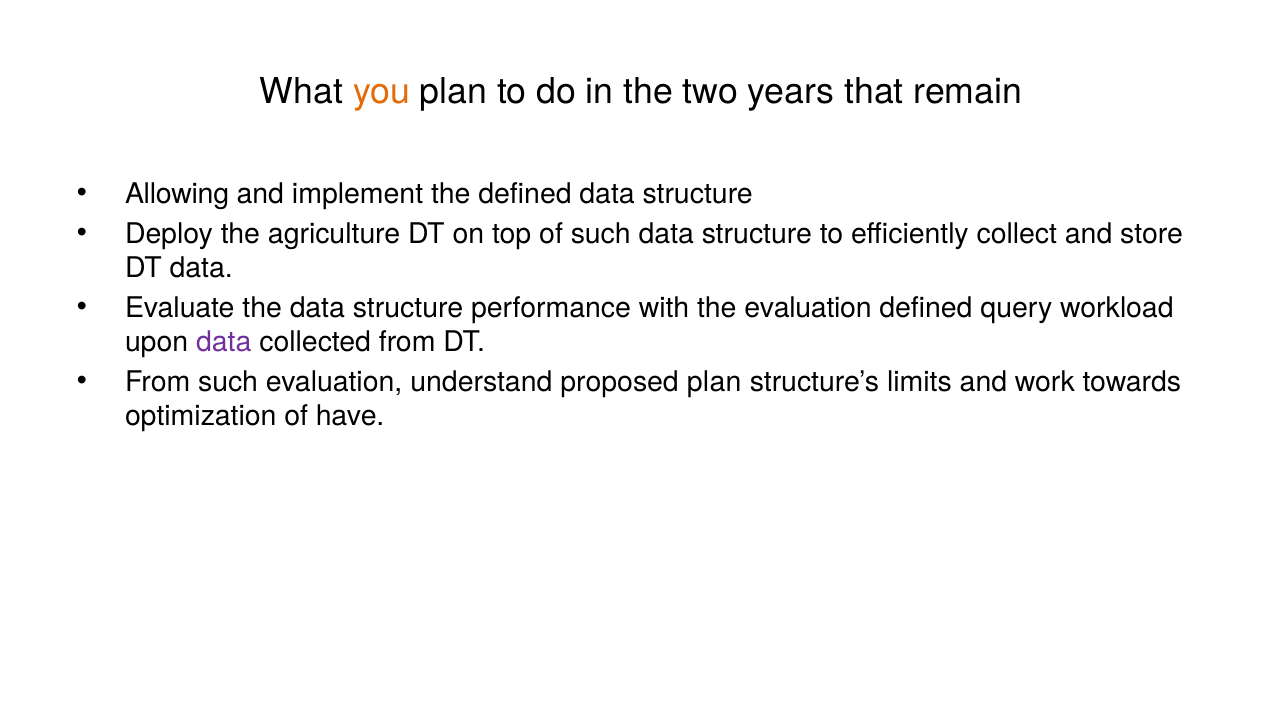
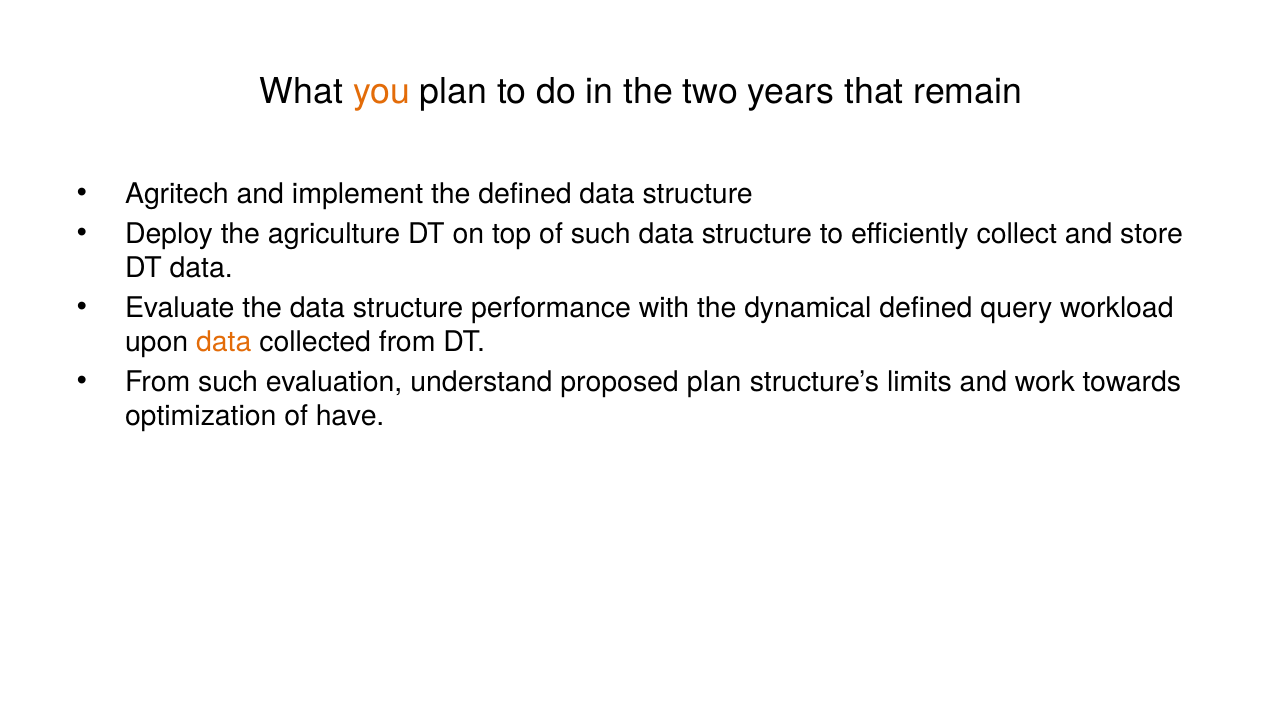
Allowing: Allowing -> Agritech (177, 194)
the evaluation: evaluation -> dynamical (808, 308)
data colour: purple -> orange (224, 342)
